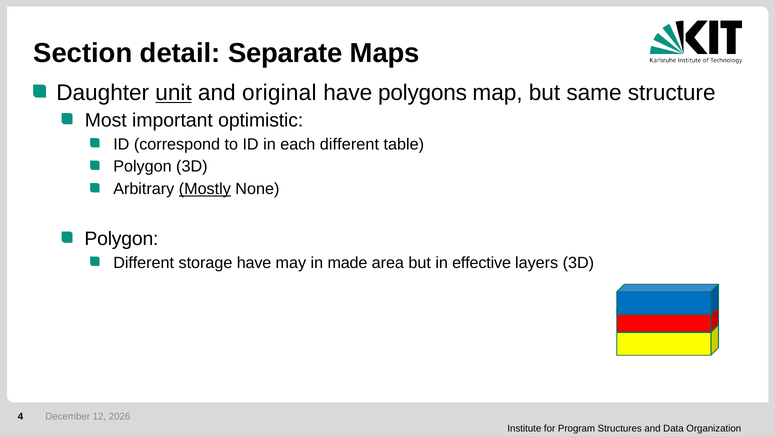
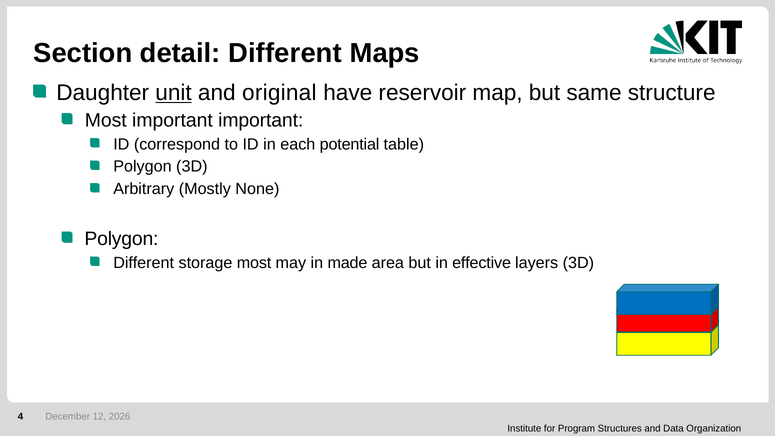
detail Separate: Separate -> Different (285, 53)
polygons: polygons -> reservoir (422, 93)
important optimistic: optimistic -> important (261, 120)
each different: different -> potential (350, 144)
Mostly underline: present -> none (205, 189)
storage have: have -> most (254, 263)
